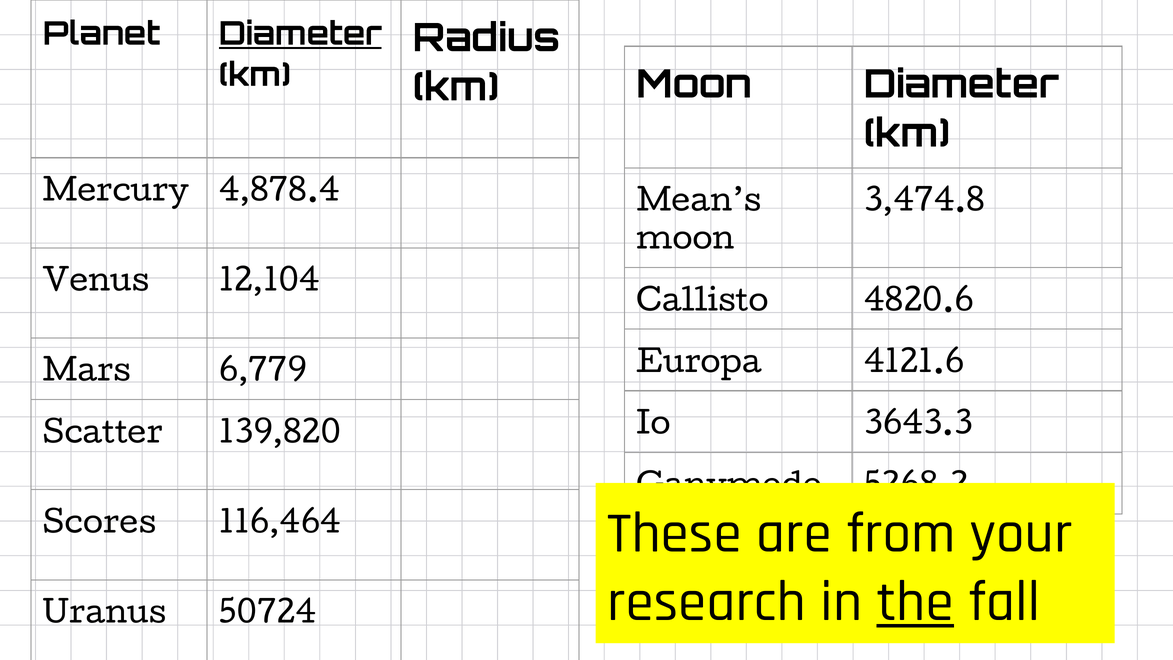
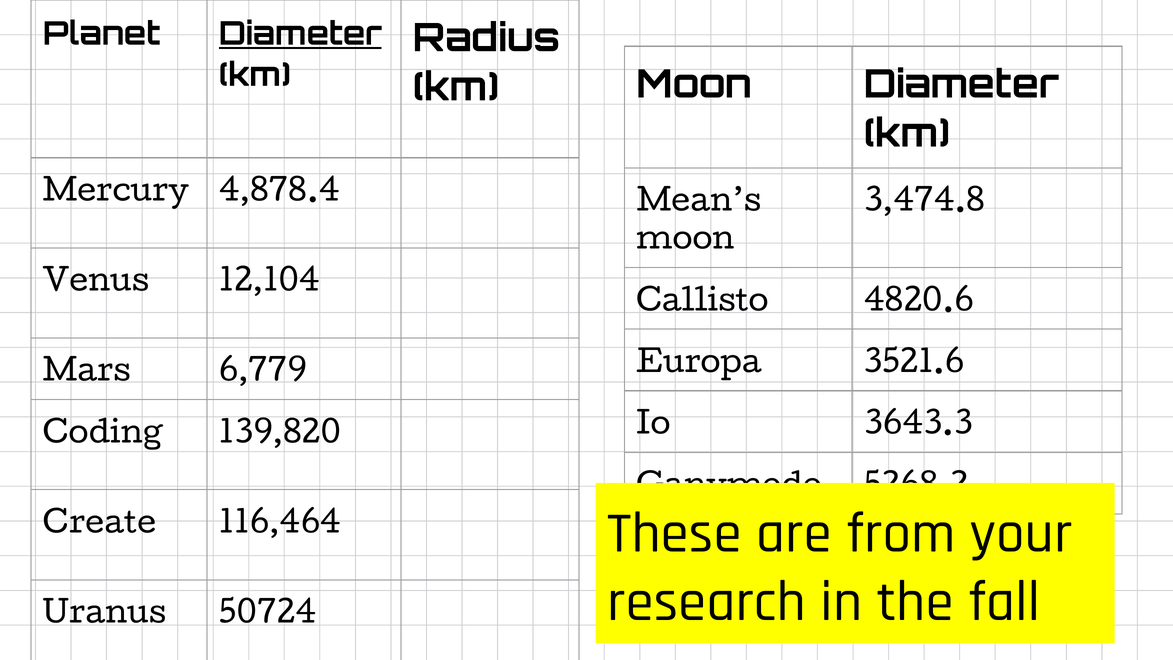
4121.6: 4121.6 -> 3521.6 (914, 362)
Scatter: Scatter -> Coding (103, 433)
Scores: Scores -> Create (100, 523)
the underline: present -> none (915, 601)
